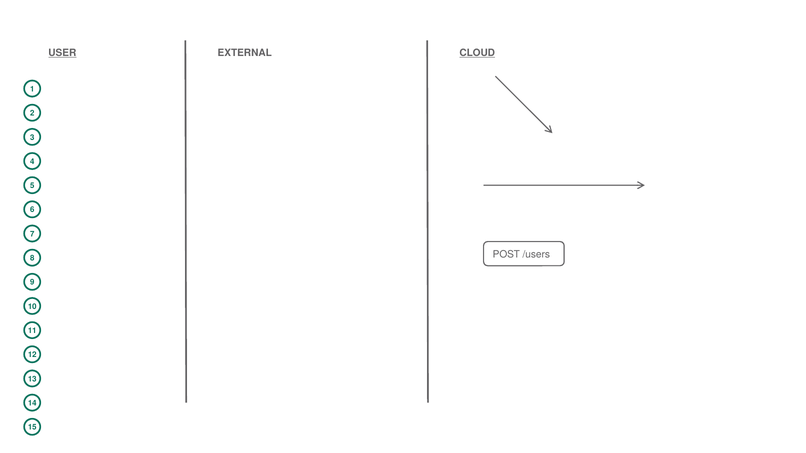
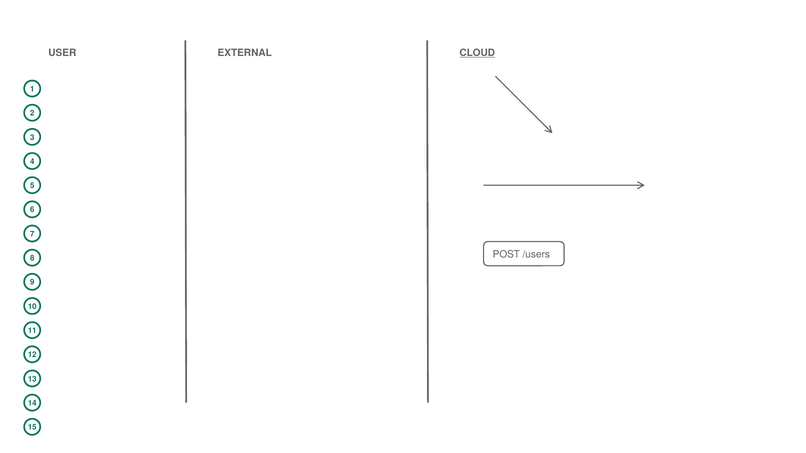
USER underline: present -> none (62, 53)
